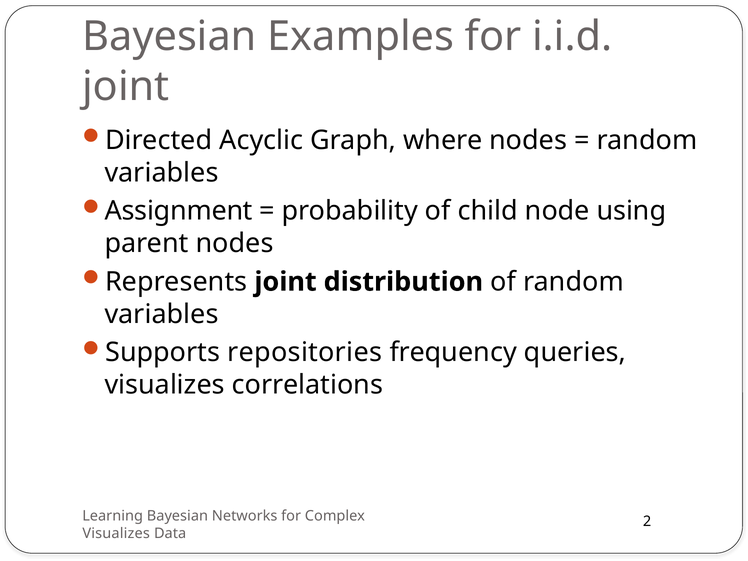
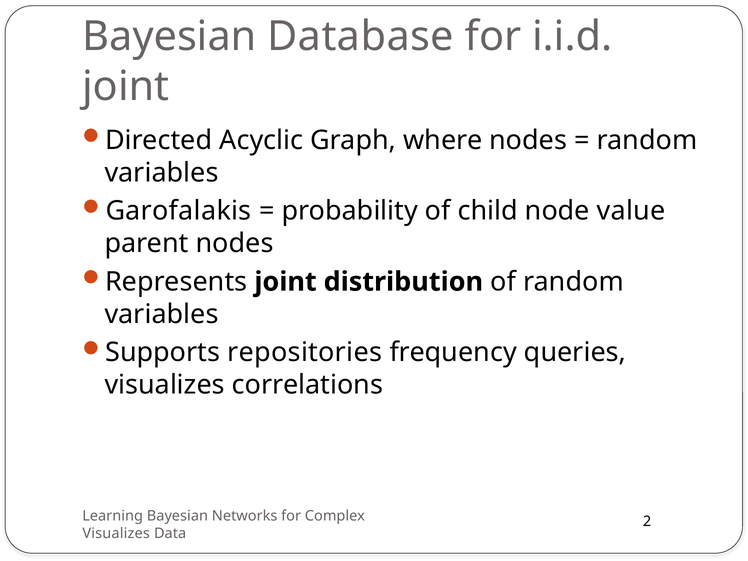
Examples: Examples -> Database (361, 37)
Assignment: Assignment -> Garofalakis (178, 211)
using: using -> value (631, 211)
